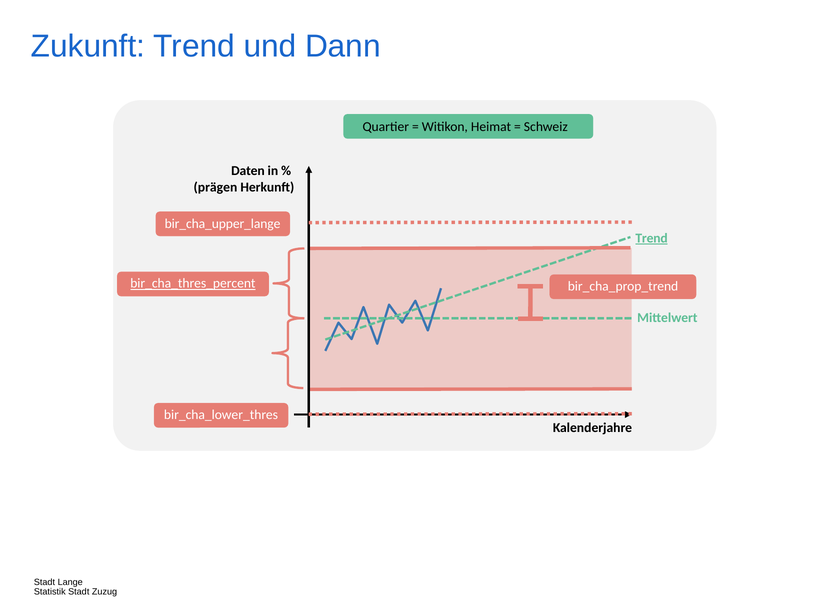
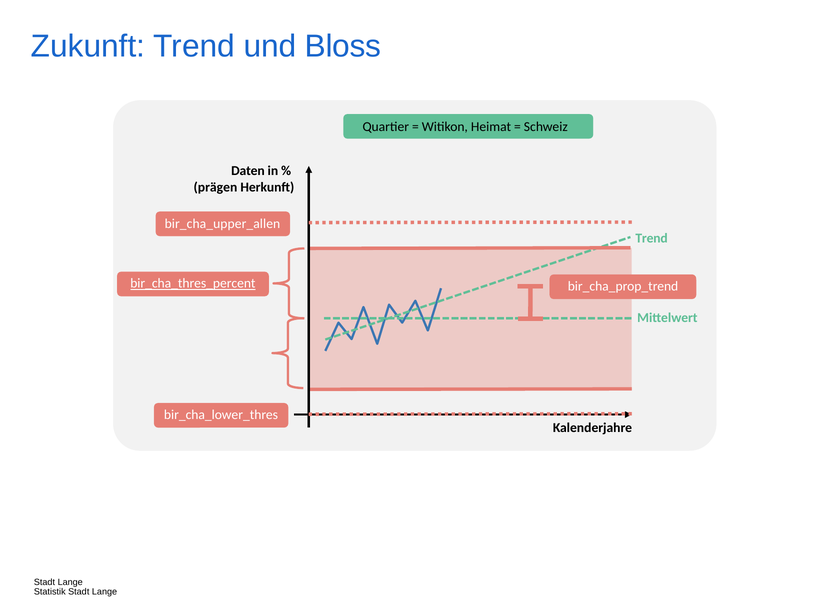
Dann: Dann -> Bloss (343, 46)
bir_cha_upper_lange: bir_cha_upper_lange -> bir_cha_upper_allen (222, 224)
Trend underline: present -> none (652, 238)
Statistik Stadt Zuzug: Zuzug -> Lange (105, 592)
